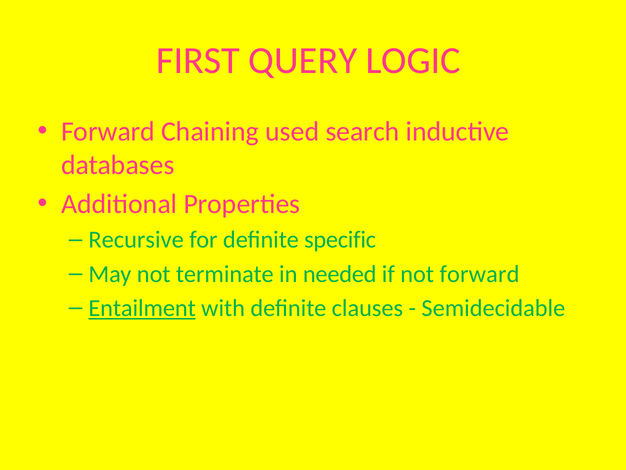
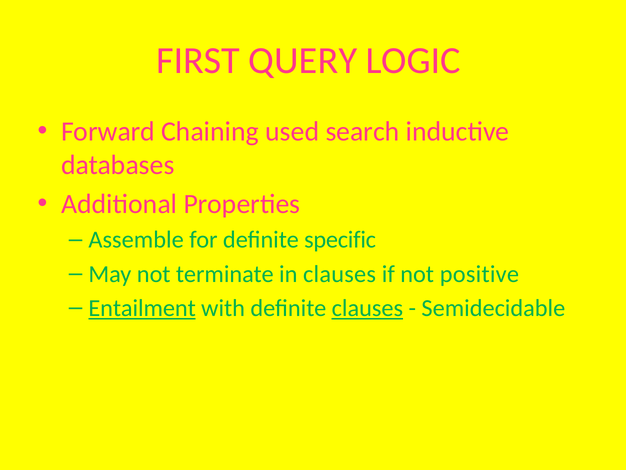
Recursive: Recursive -> Assemble (136, 240)
in needed: needed -> clauses (339, 274)
not forward: forward -> positive (479, 274)
clauses underline: none -> present (367, 308)
